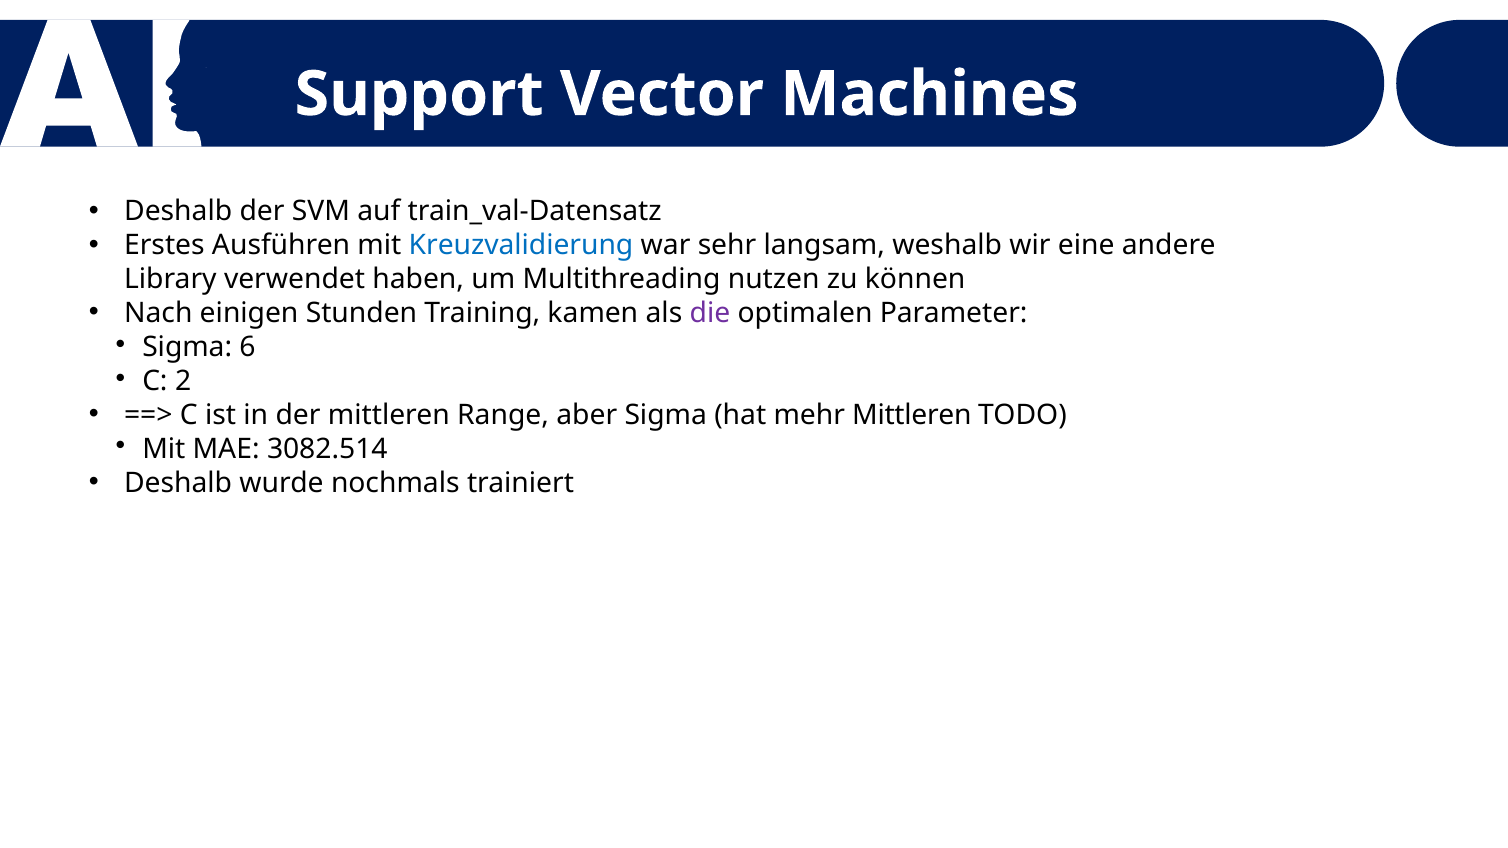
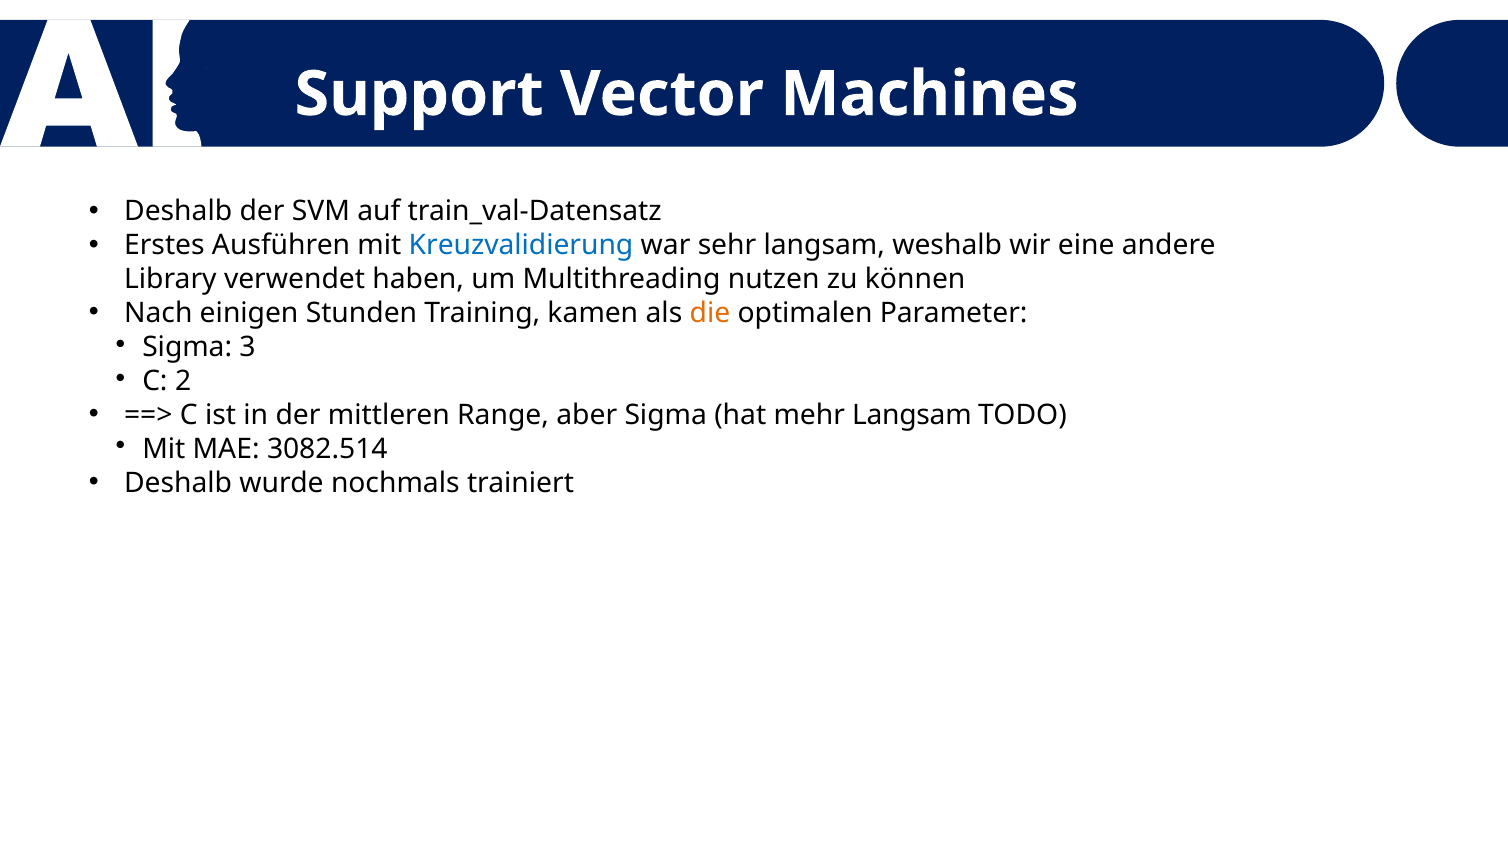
die colour: purple -> orange (710, 313)
6: 6 -> 3 (248, 347)
mehr Mittleren: Mittleren -> Langsam (912, 415)
